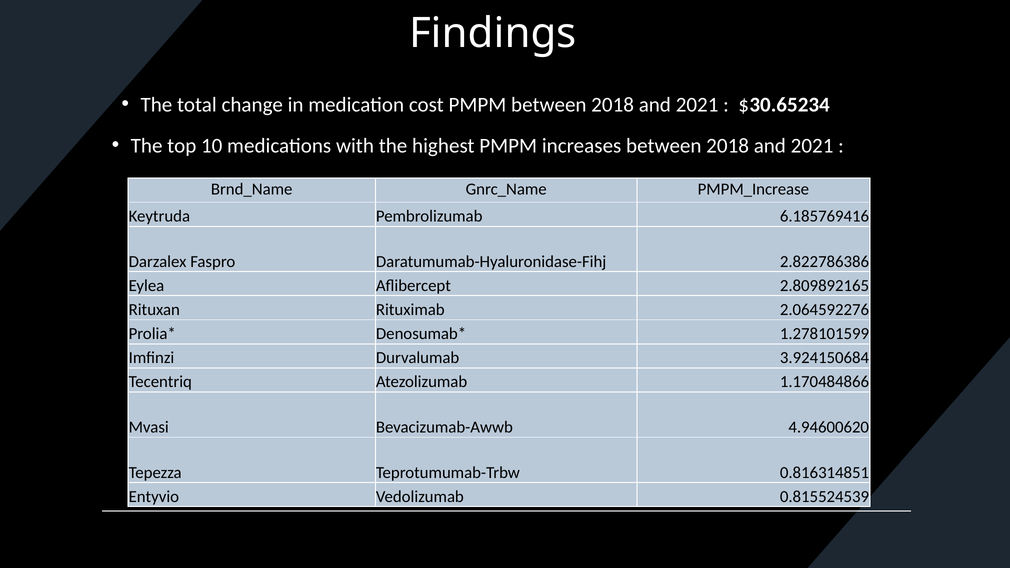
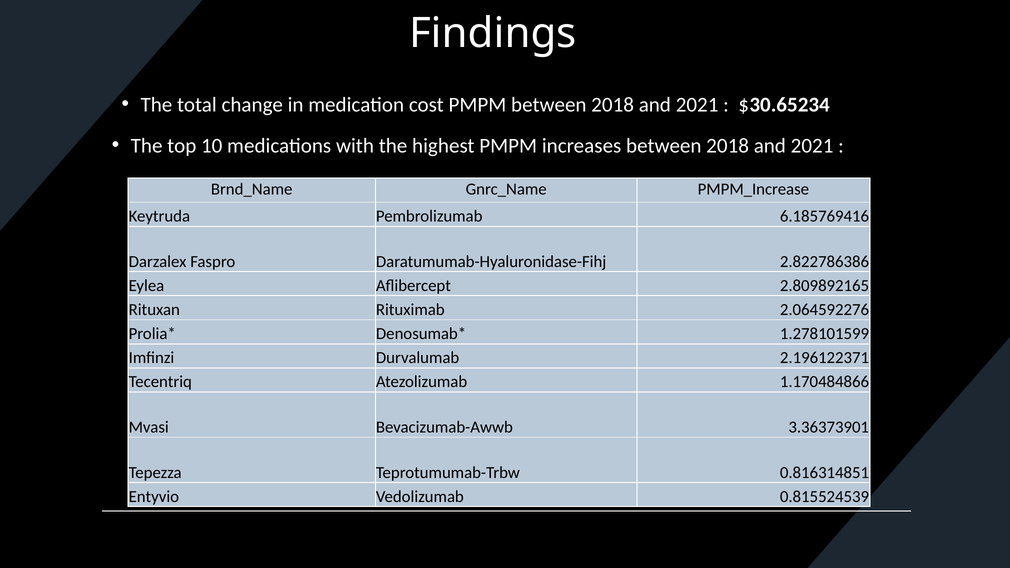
3.924150684: 3.924150684 -> 2.196122371 (825, 358)
4.94600620: 4.94600620 -> 3.36373901 (829, 427)
